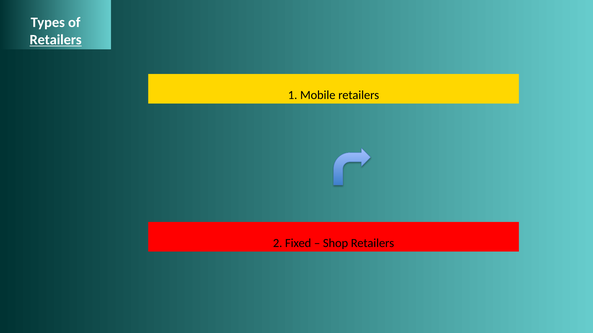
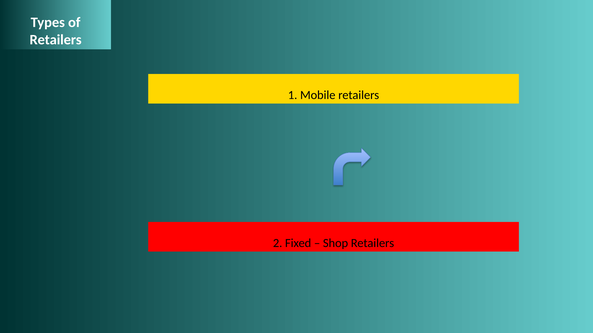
Retailers underline: present -> none (56, 40)
